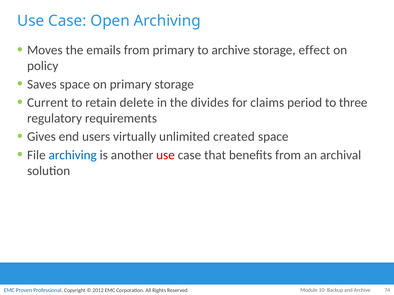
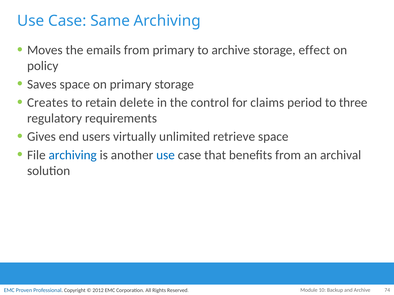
Open: Open -> Same (110, 21)
Current: Current -> Creates (48, 103)
divides: divides -> control (210, 103)
created: created -> retrieve (234, 137)
use colour: red -> blue (166, 155)
